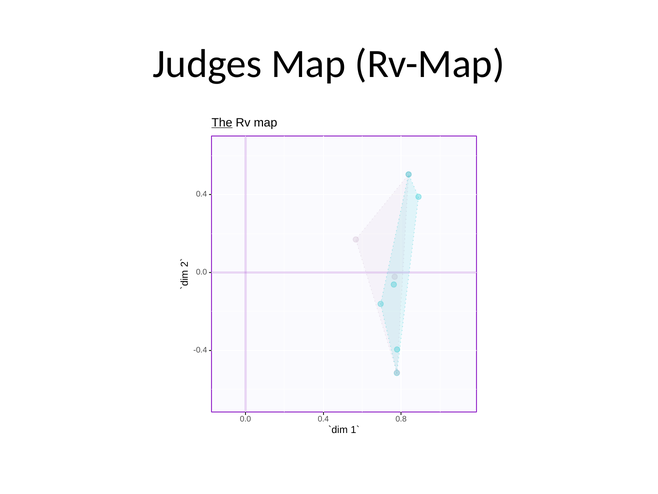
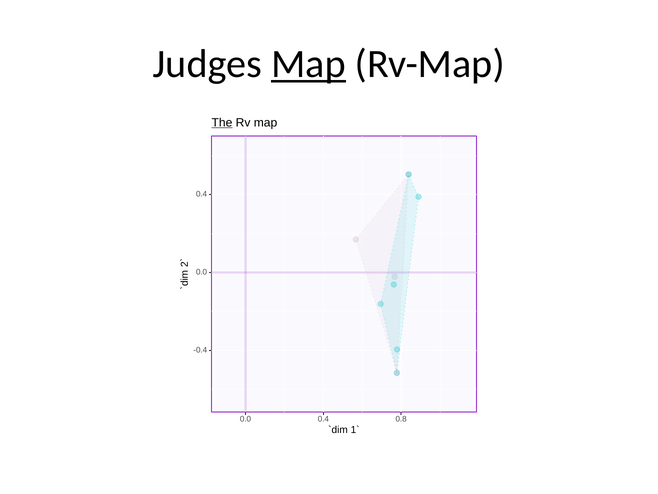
Map underline: none -> present (308, 64)
